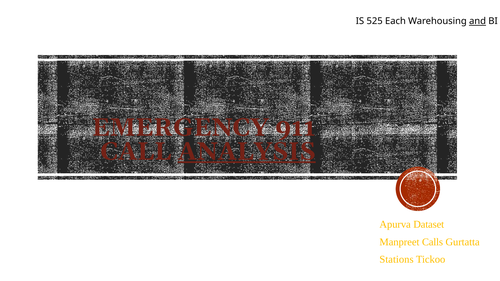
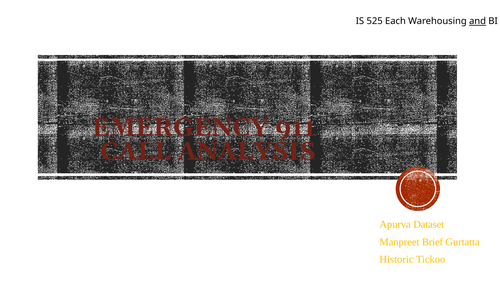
ANALYSIS underline: present -> none (247, 152)
Calls: Calls -> Brief (433, 242)
Stations: Stations -> Historic (397, 260)
